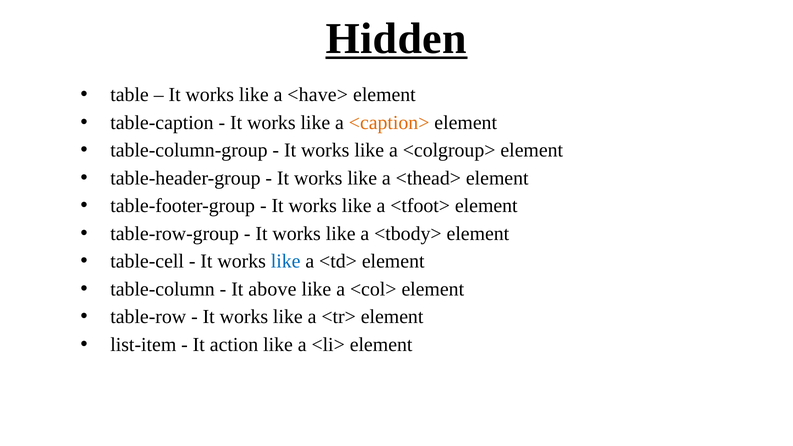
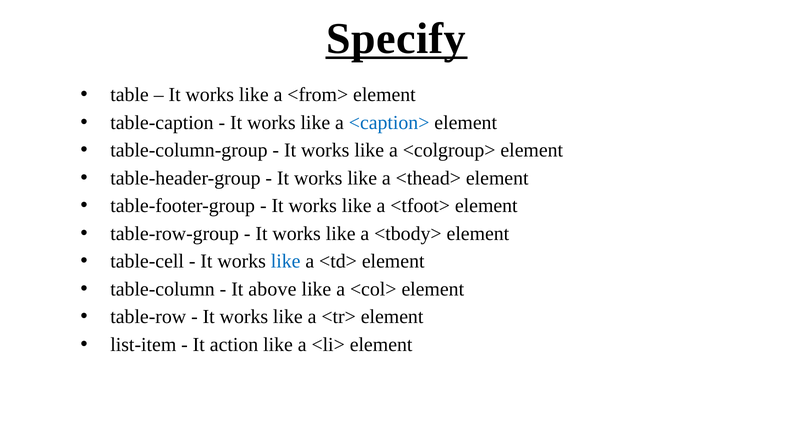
Hidden: Hidden -> Specify (396, 39)
<have>: <have> -> <from> (318, 95)
<caption> colour: orange -> blue (389, 123)
